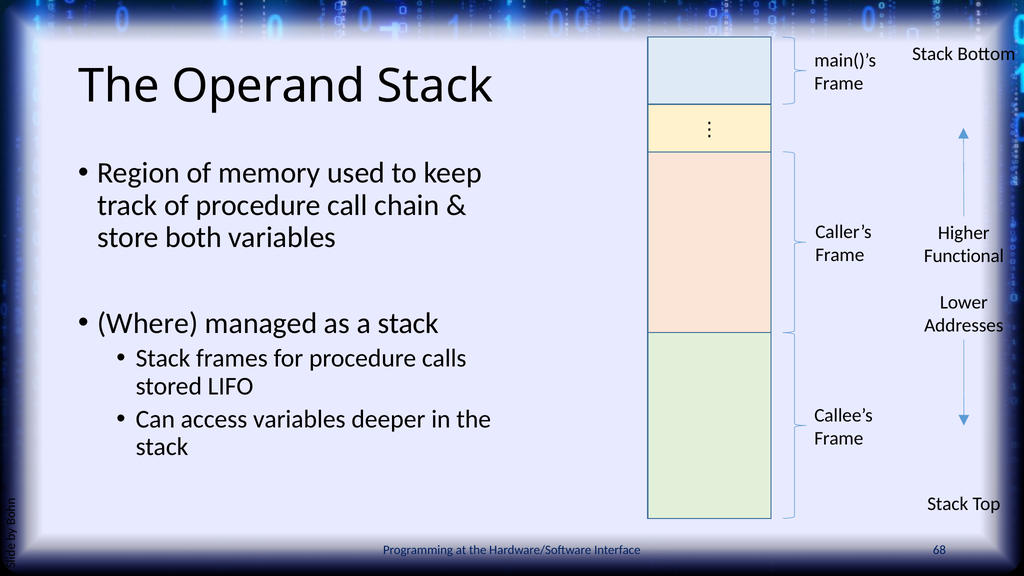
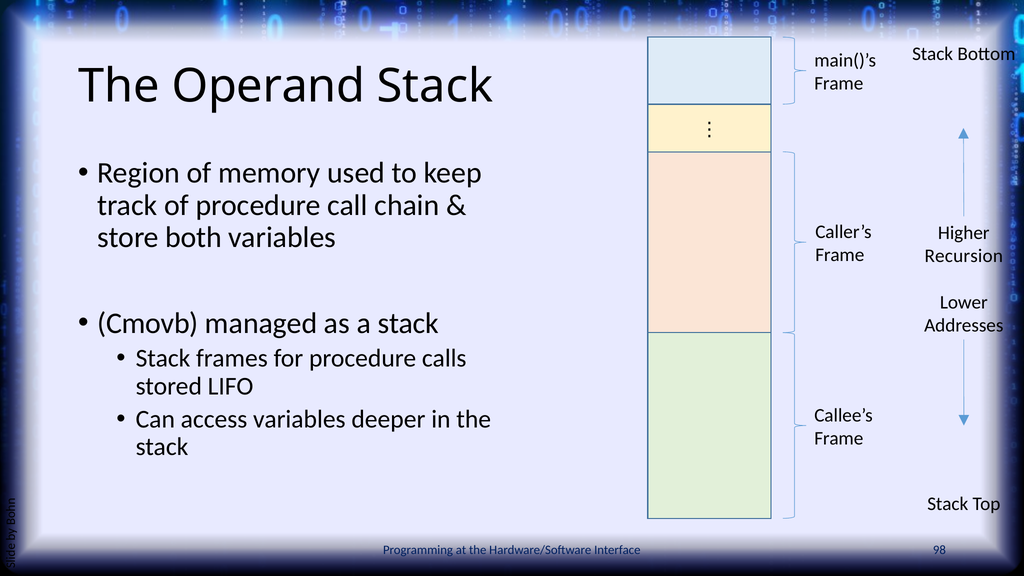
Functional: Functional -> Recursion (964, 256)
Where: Where -> Cmovb (148, 323)
68: 68 -> 98 (939, 550)
